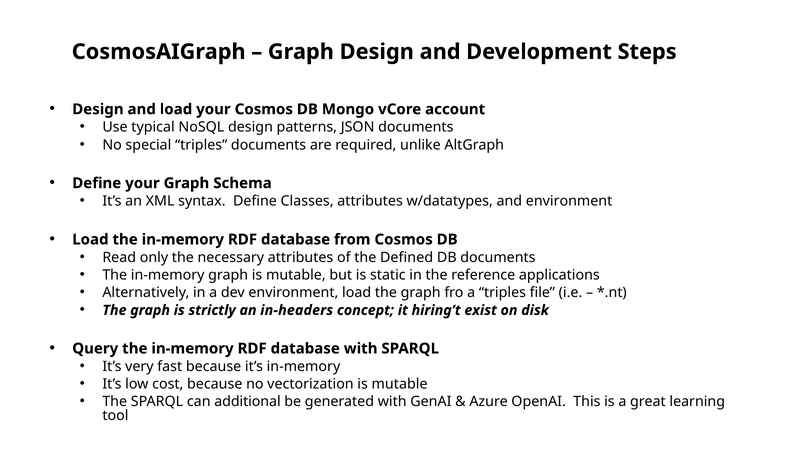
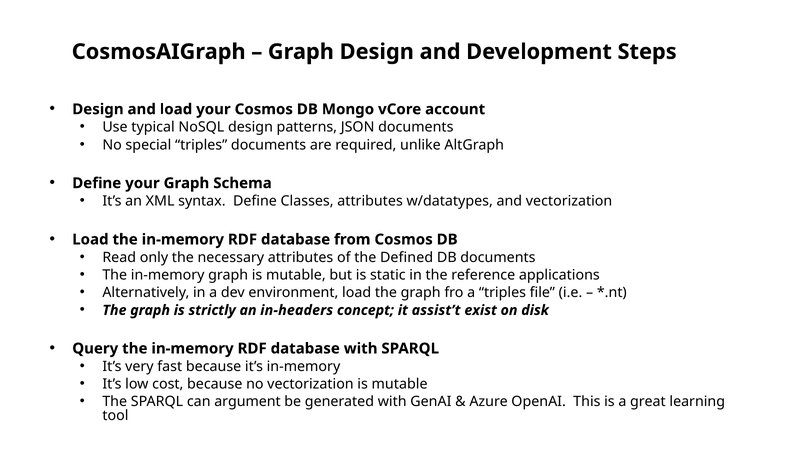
and environment: environment -> vectorization (569, 201)
hiring’t: hiring’t -> assist’t (436, 310)
additional: additional -> argument (247, 402)
